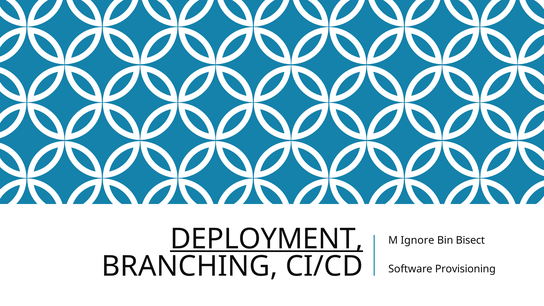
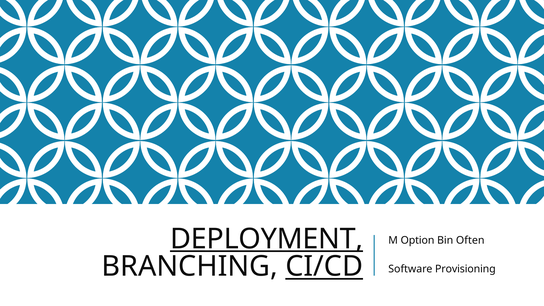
Ignore: Ignore -> Option (418, 240)
Bisect: Bisect -> Often (470, 240)
CI/CD underline: none -> present (324, 267)
